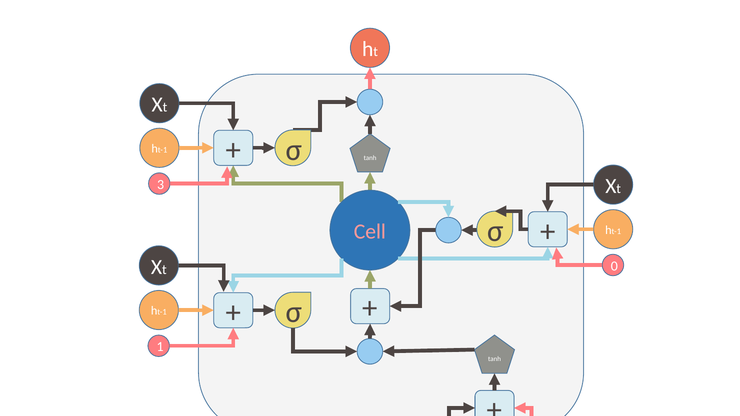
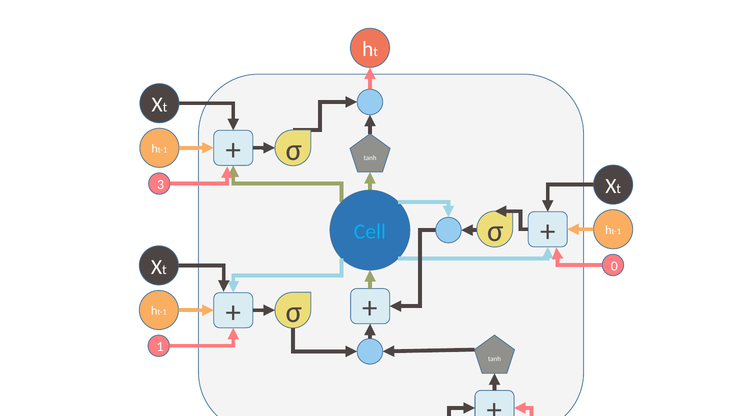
Cell colour: pink -> light blue (370, 232)
